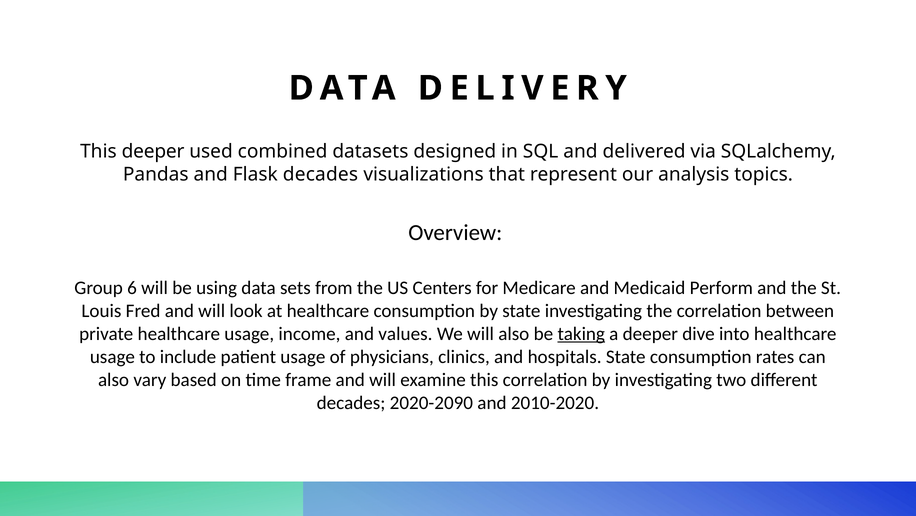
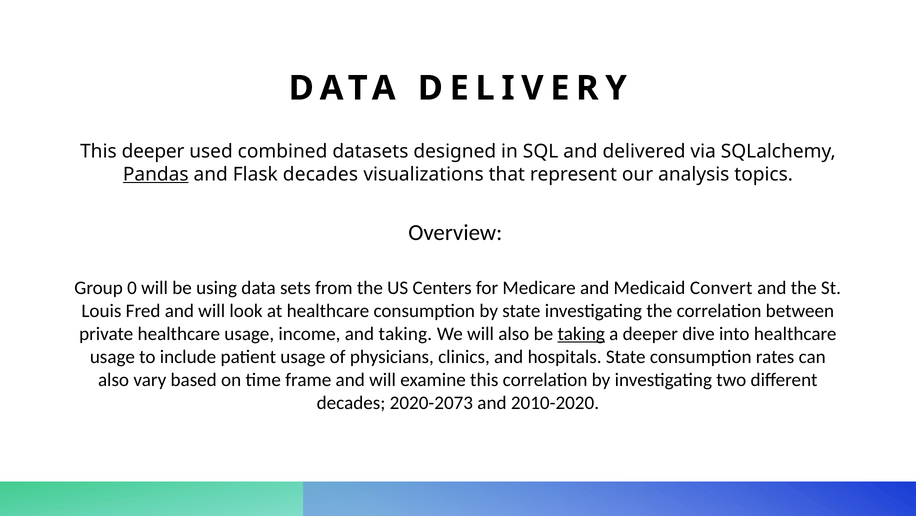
Pandas underline: none -> present (156, 174)
6: 6 -> 0 (132, 287)
Perform: Perform -> Convert (721, 287)
and values: values -> taking (405, 333)
2020-2090: 2020-2090 -> 2020-2073 (431, 402)
